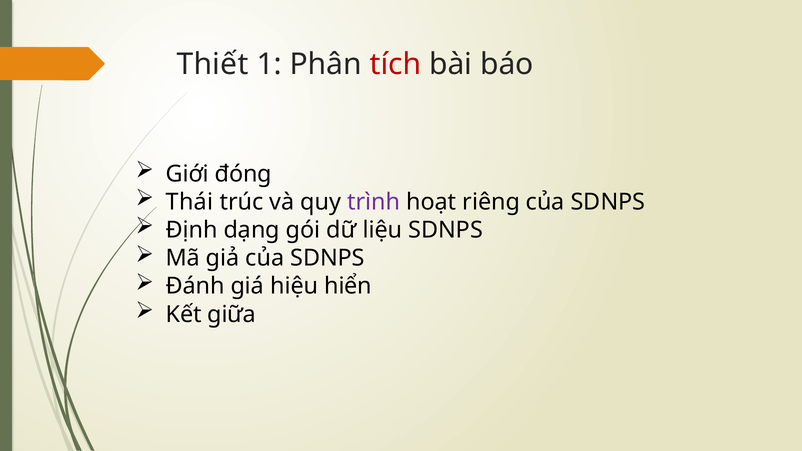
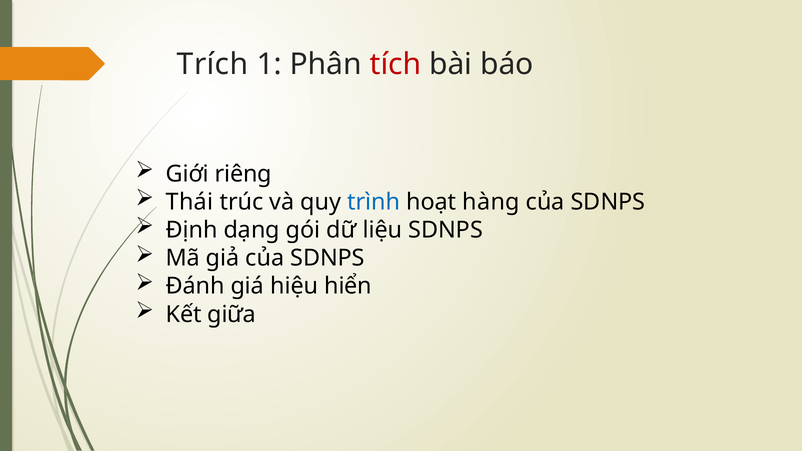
Thiết: Thiết -> Trích (213, 64)
đóng: đóng -> riêng (243, 174)
trình colour: purple -> blue (374, 202)
riêng: riêng -> hàng (491, 202)
